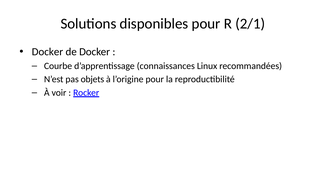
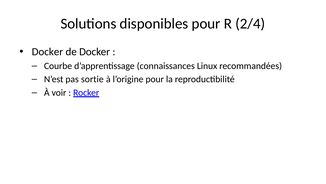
2/1: 2/1 -> 2/4 (250, 24)
objets: objets -> sortie (92, 79)
